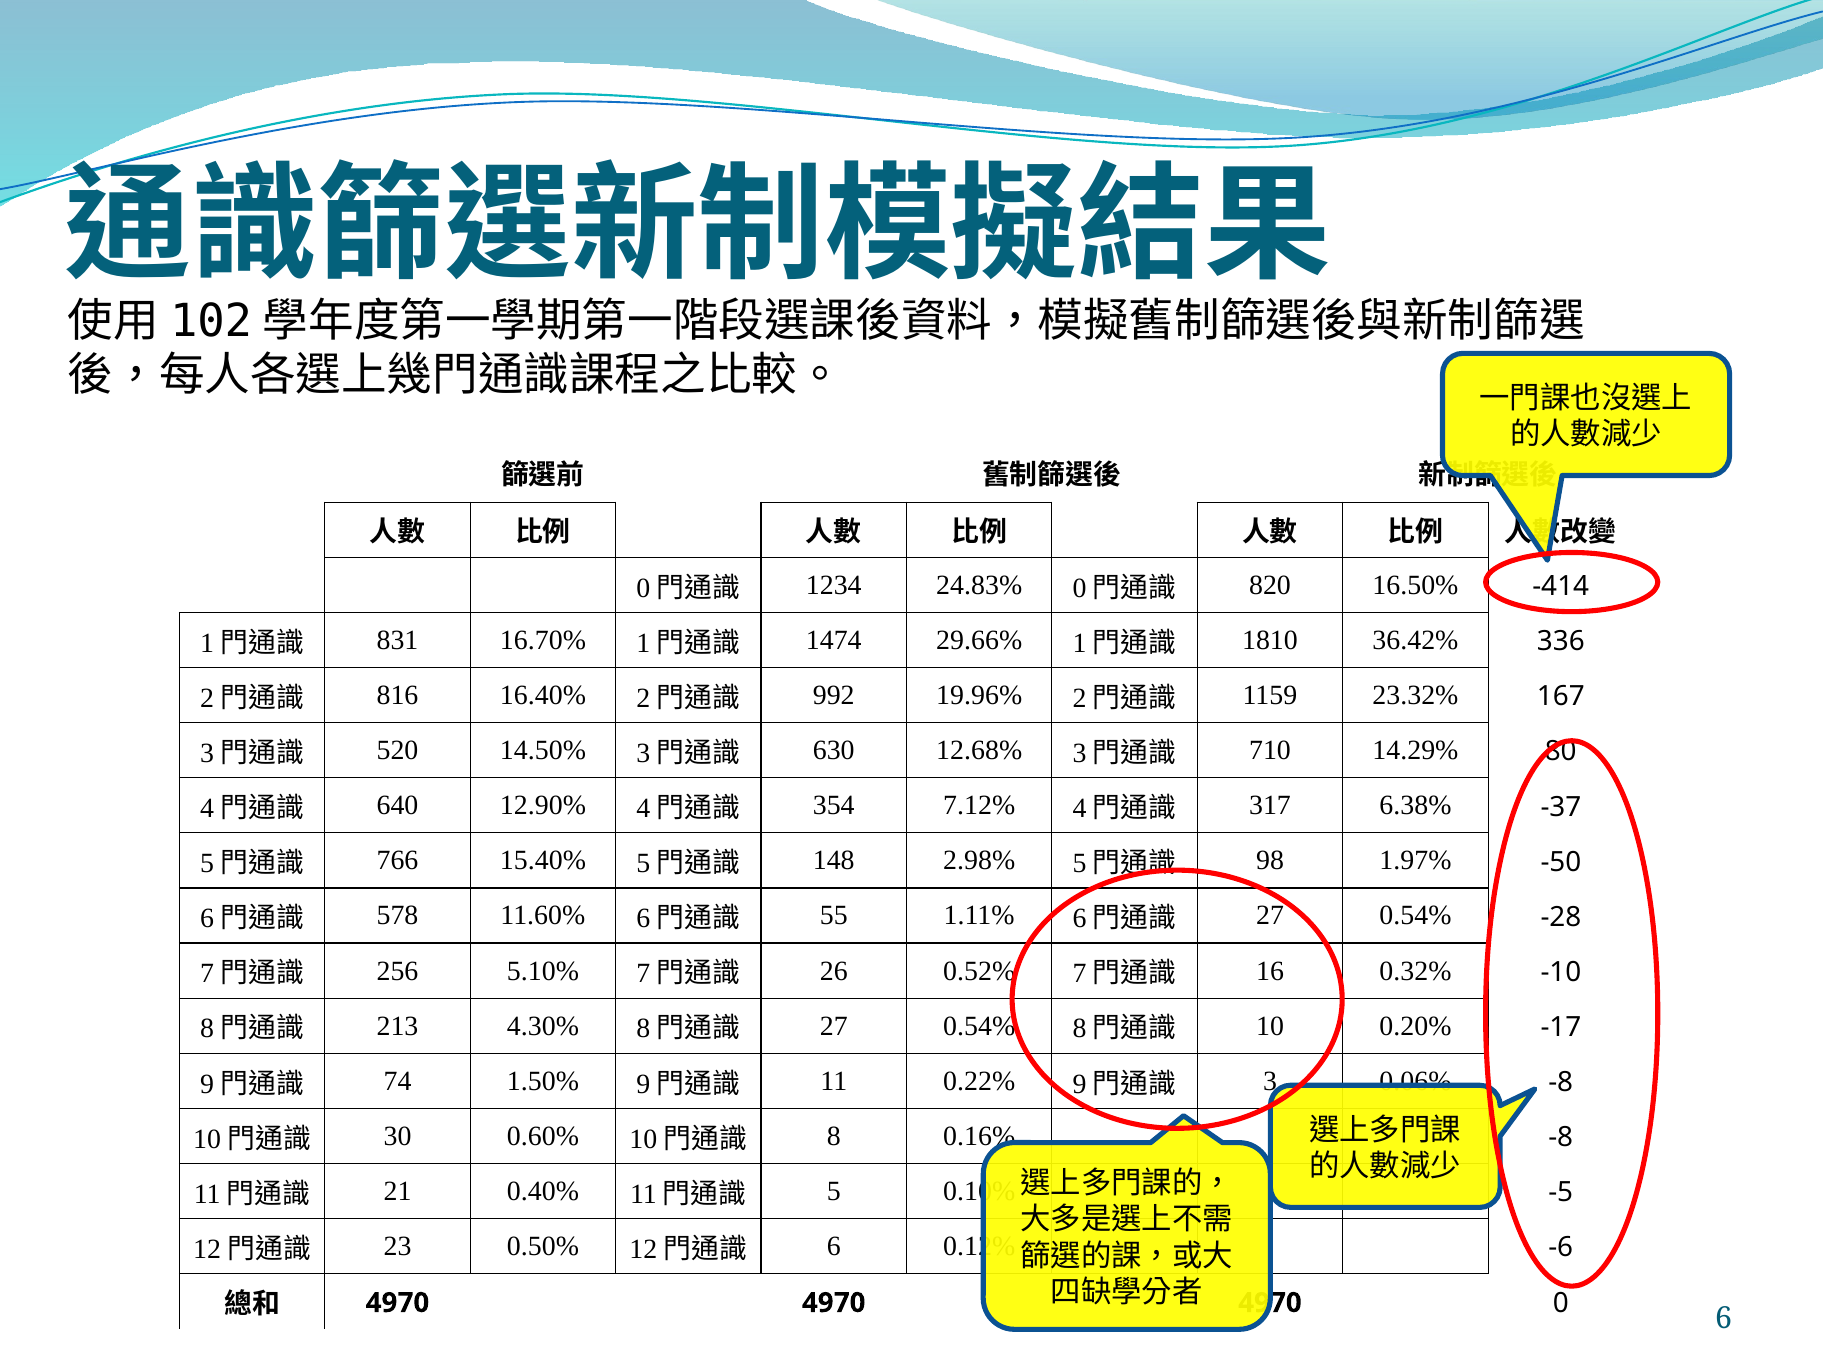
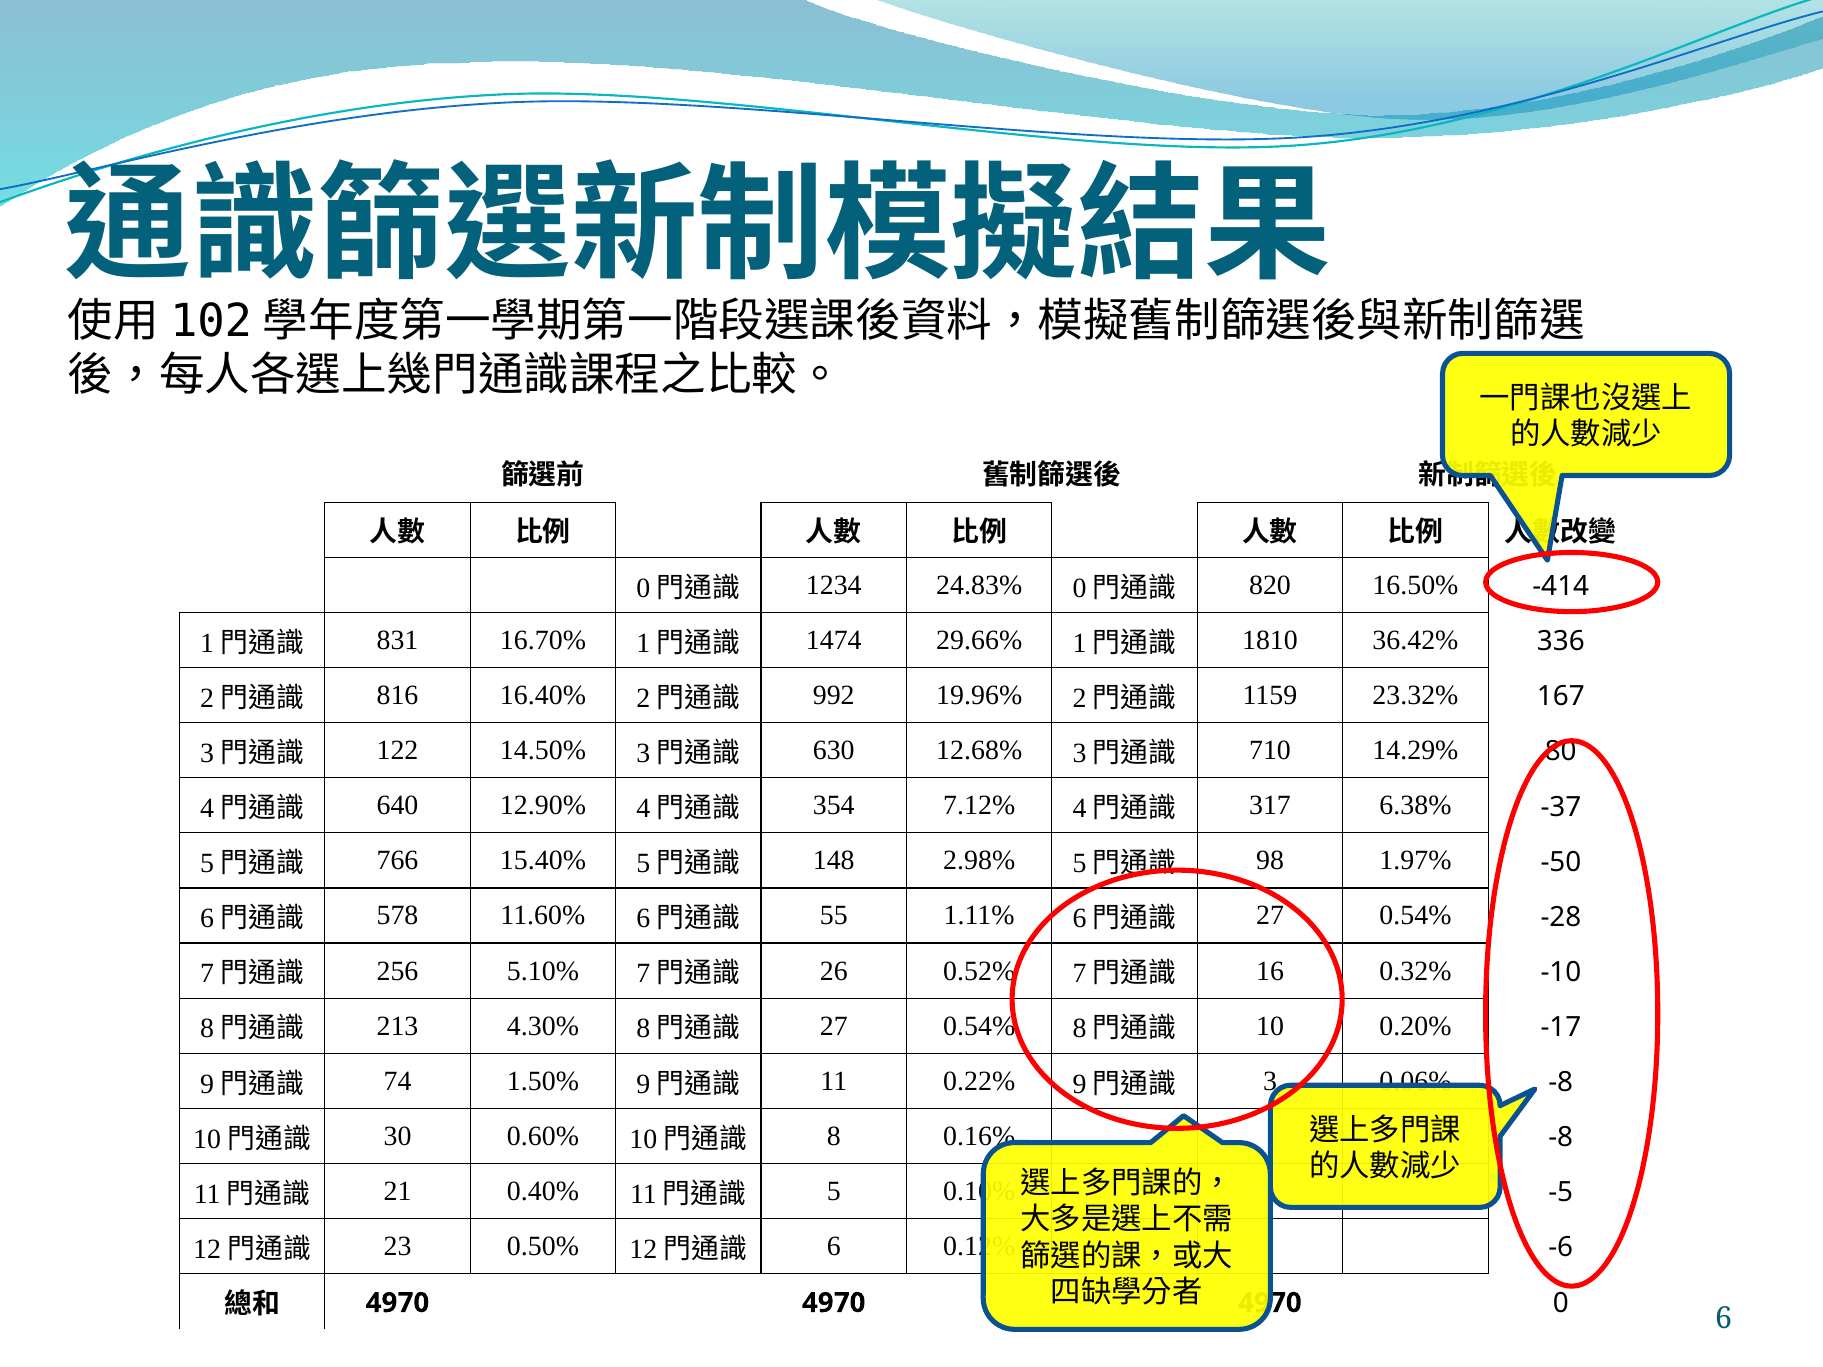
520: 520 -> 122 (397, 751)
